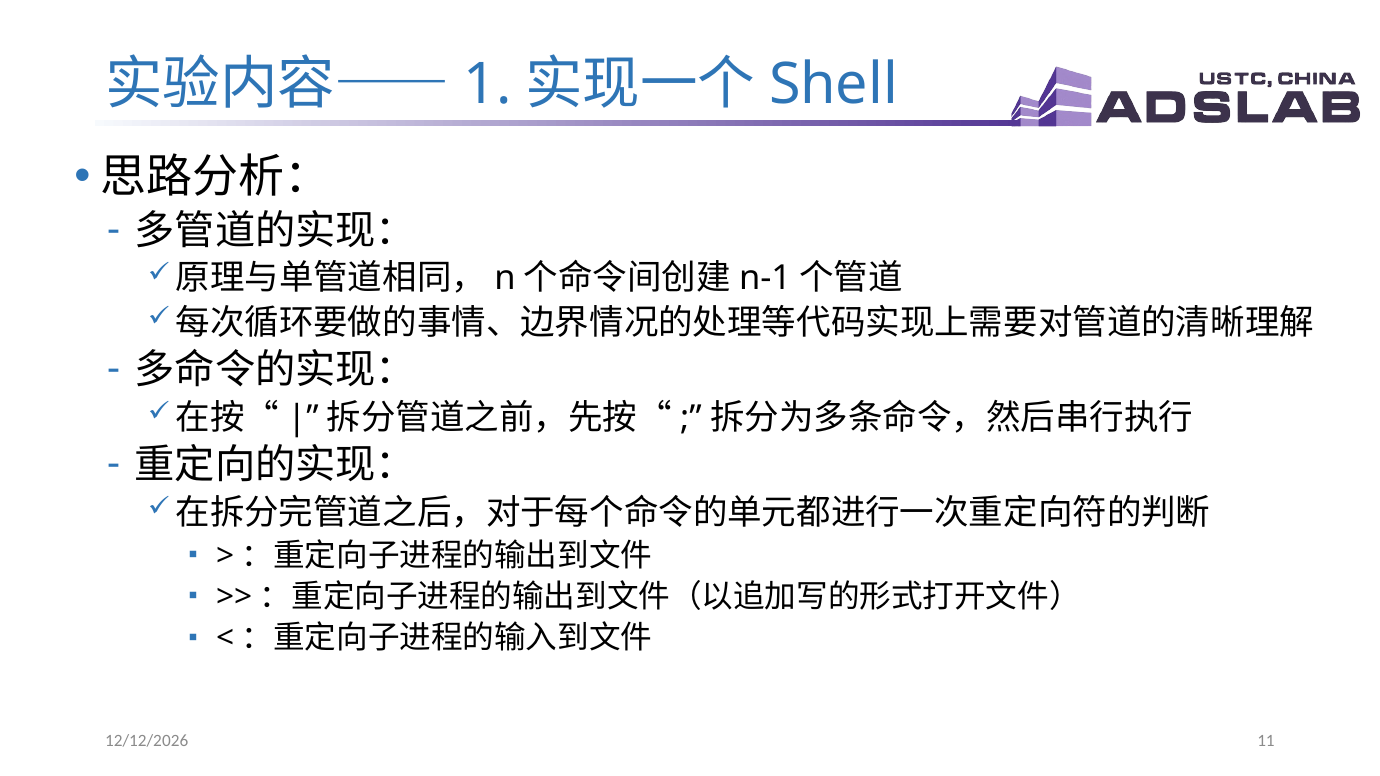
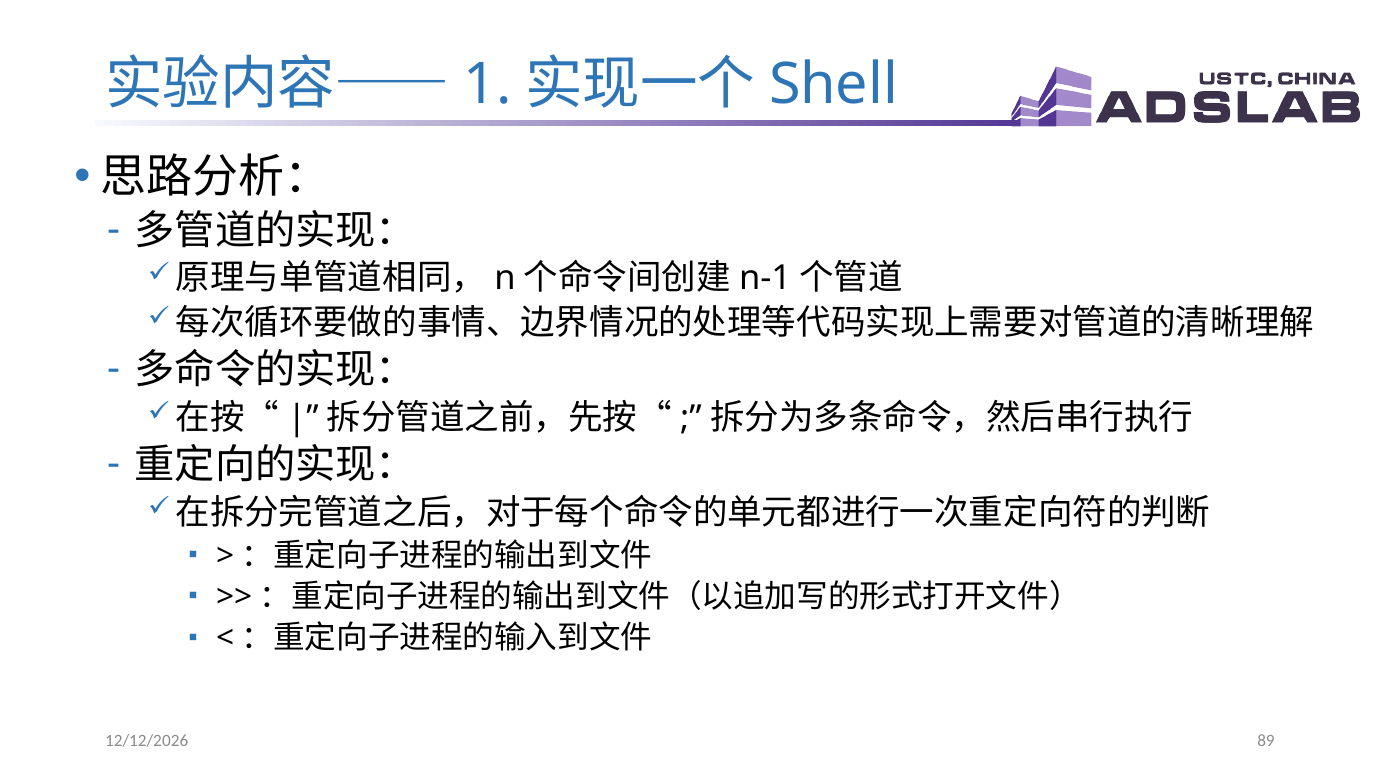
11: 11 -> 89 (1266, 741)
